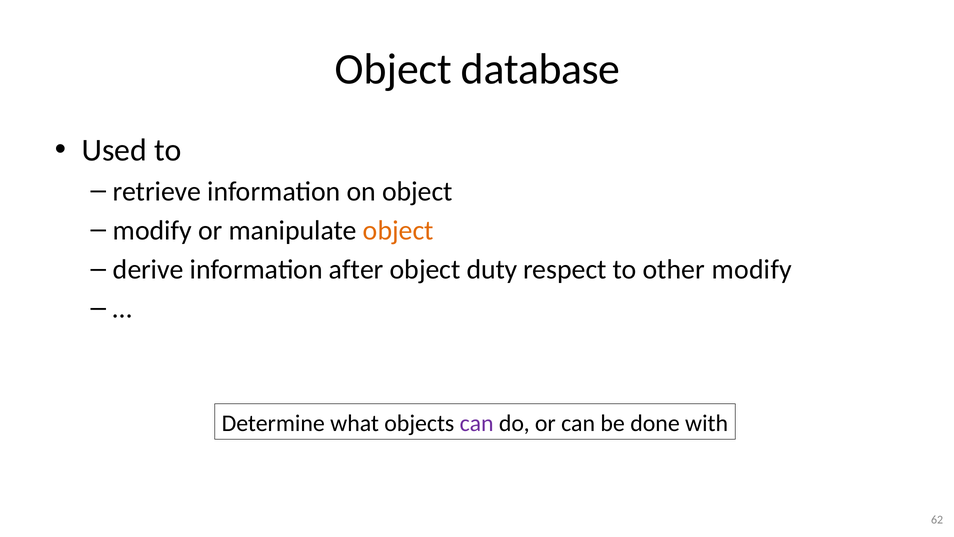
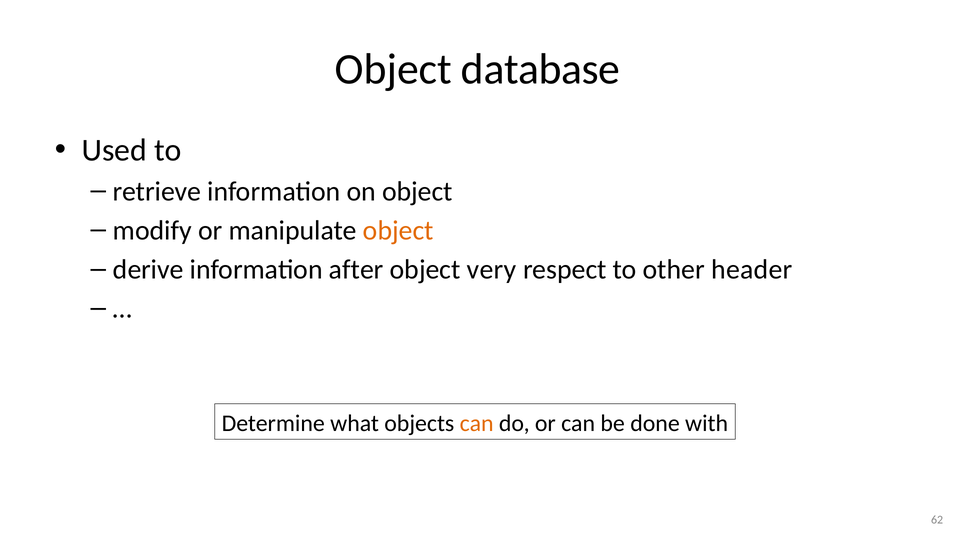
duty: duty -> very (492, 269)
other modify: modify -> header (752, 269)
can colour: purple -> orange (477, 423)
